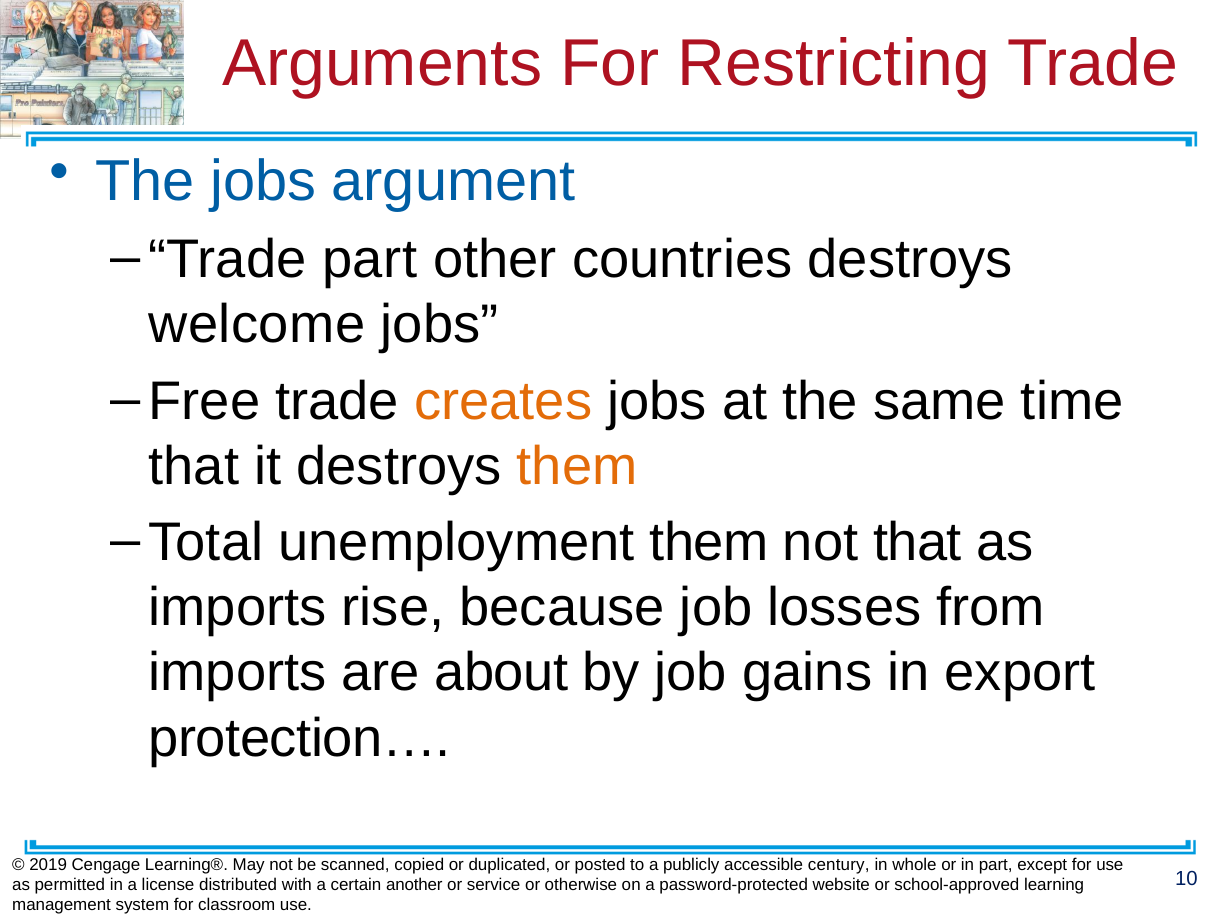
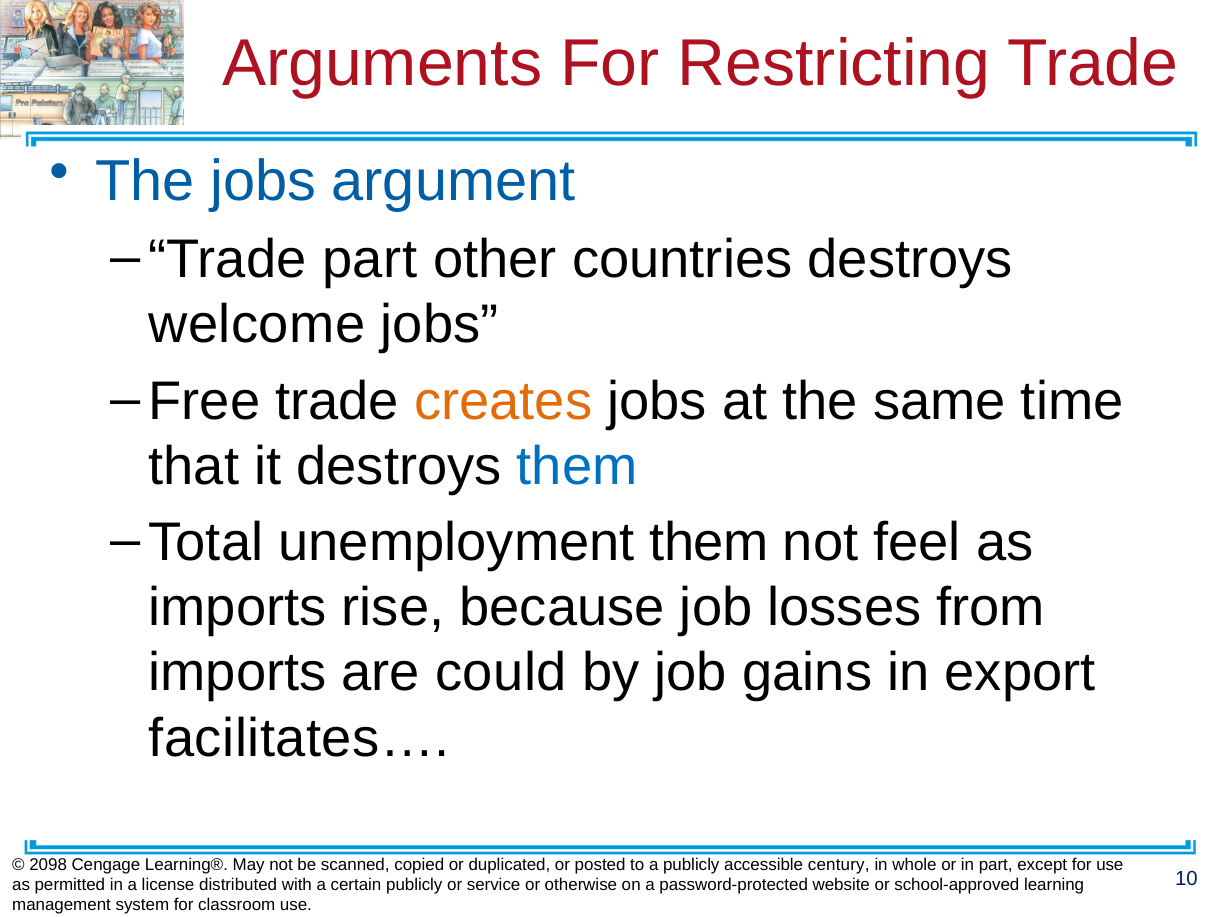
them colour: orange -> blue (577, 466)
not that: that -> feel (917, 542)
about: about -> could (501, 673)
protection…: protection… -> facilitates… (299, 738)
2019: 2019 -> 2098 (48, 864)
certain another: another -> publicly (414, 884)
